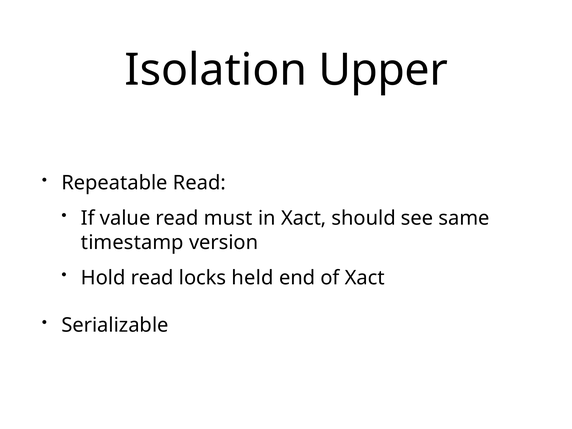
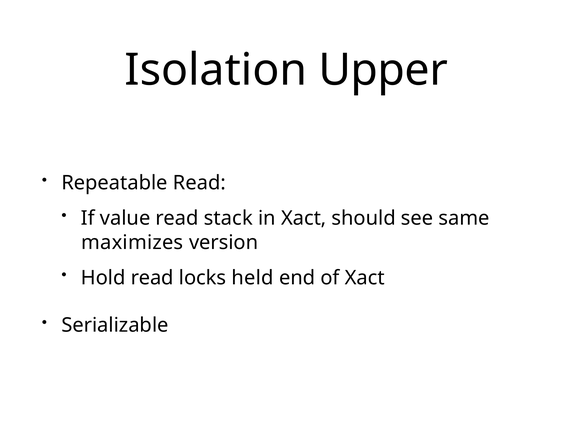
must: must -> stack (228, 218)
timestamp: timestamp -> maximizes (132, 242)
